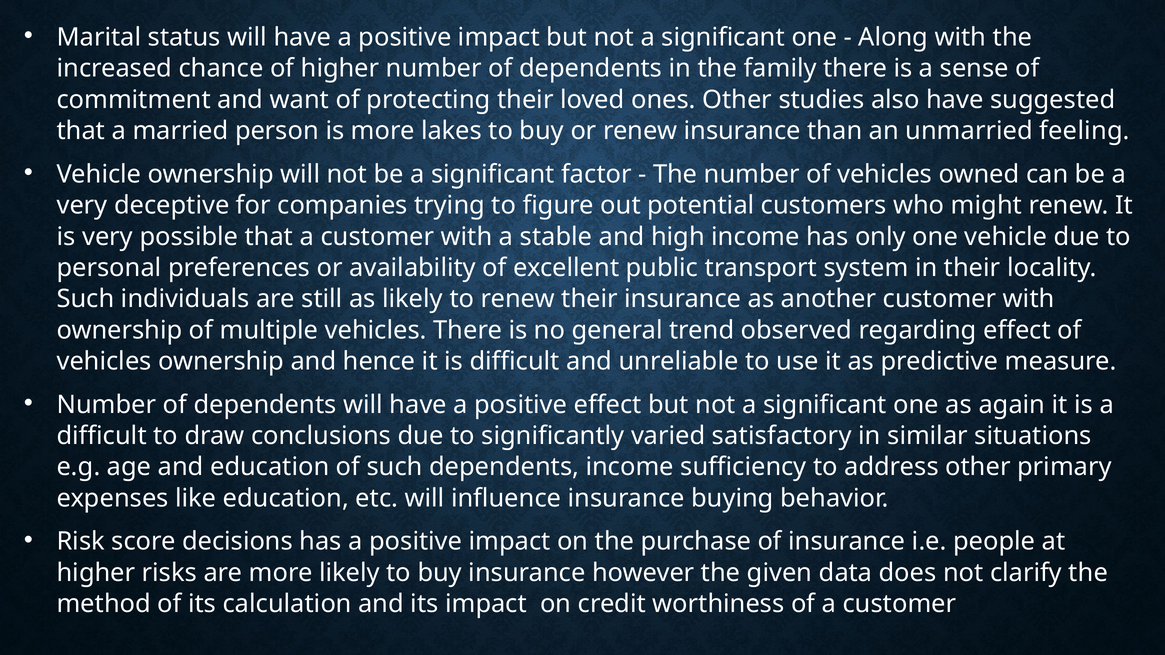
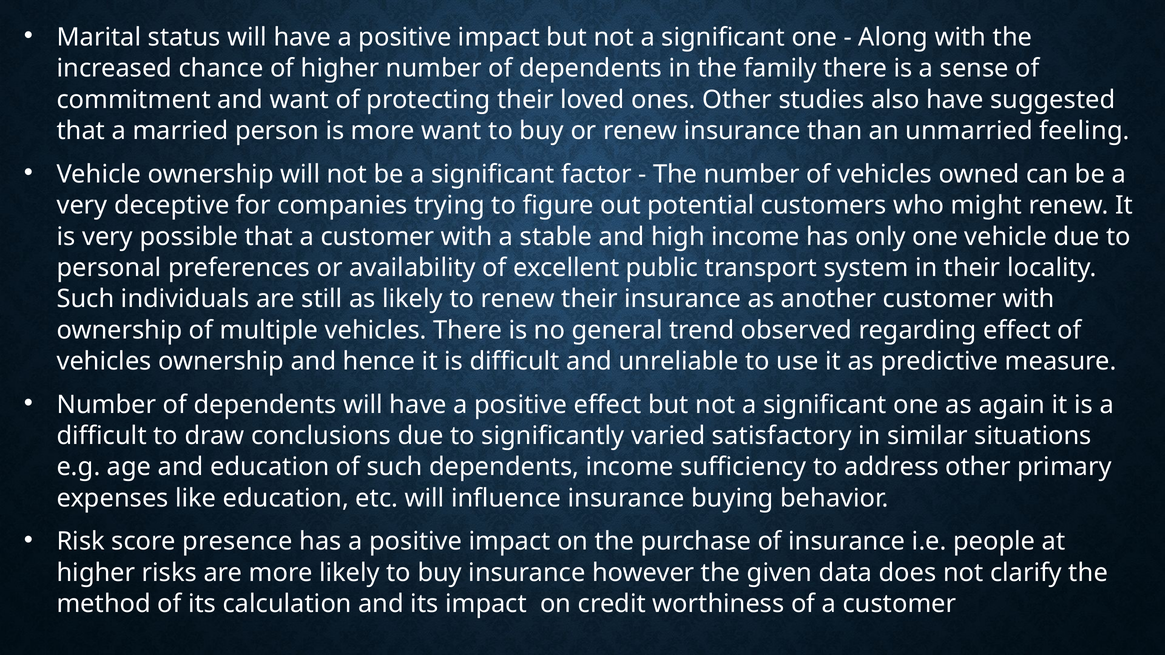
more lakes: lakes -> want (451, 131)
decisions: decisions -> presence (238, 542)
